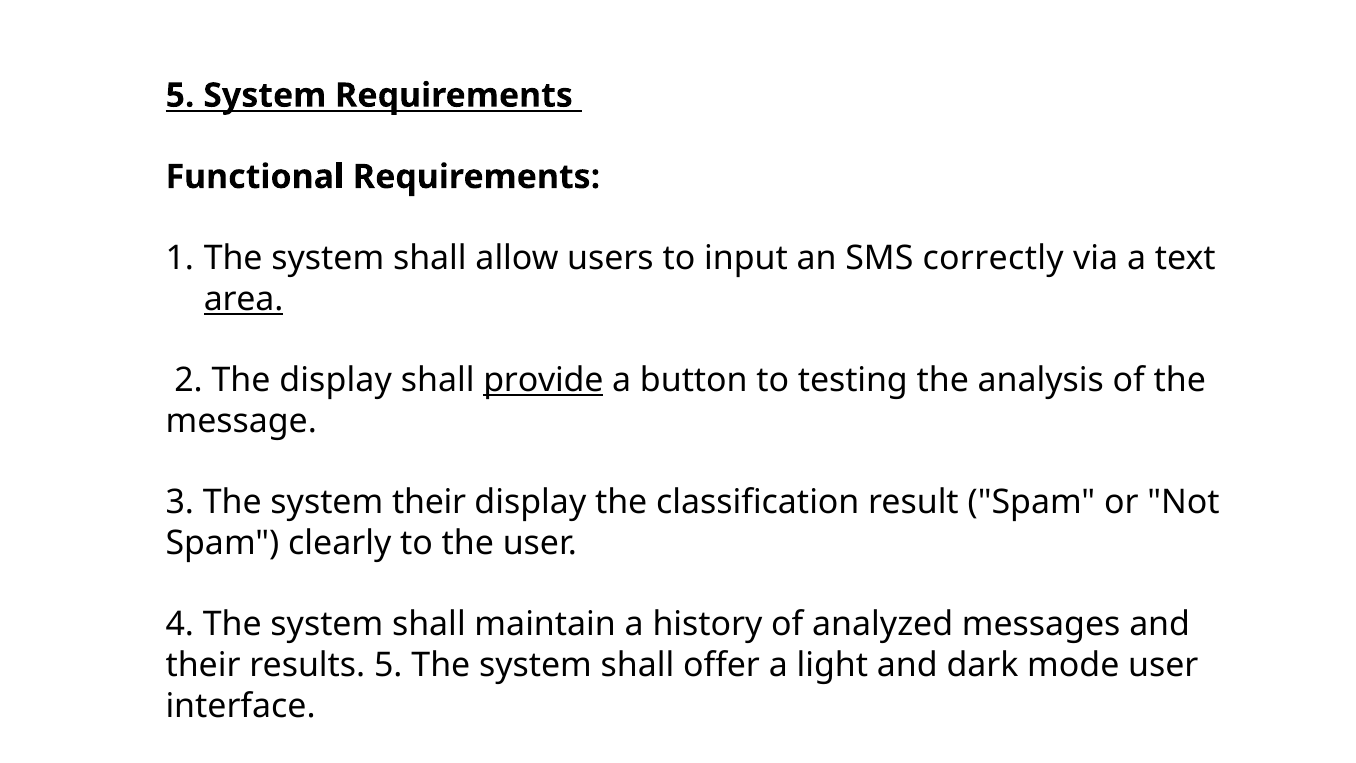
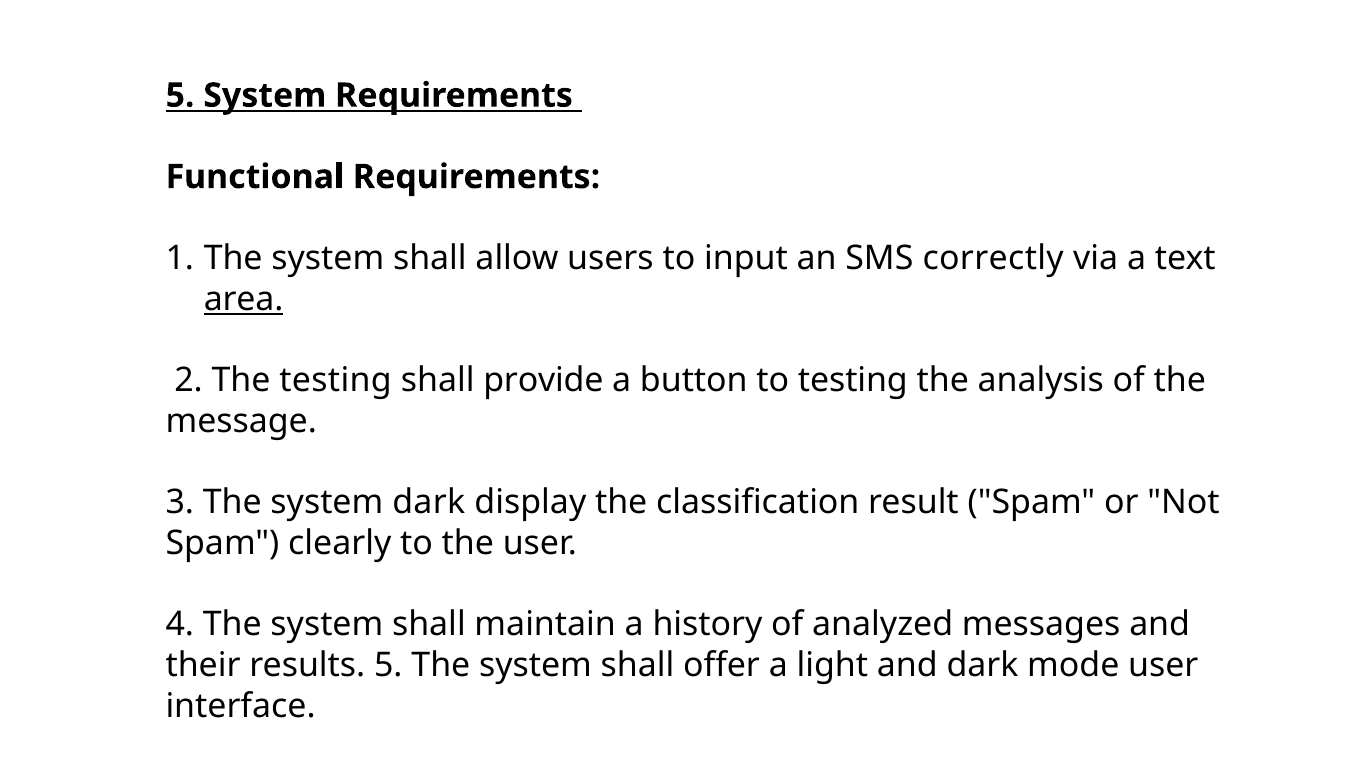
The display: display -> testing (336, 380)
provide underline: present -> none (543, 380)
system their: their -> dark (429, 502)
